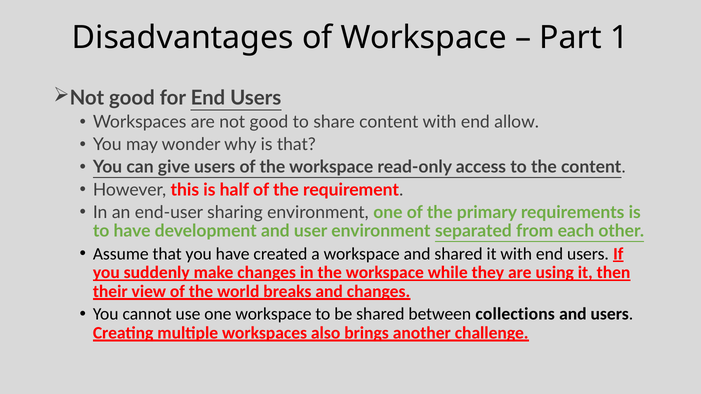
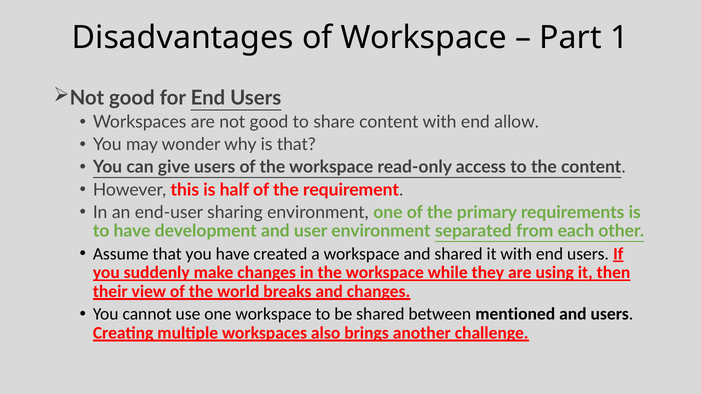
collections: collections -> mentioned (515, 314)
